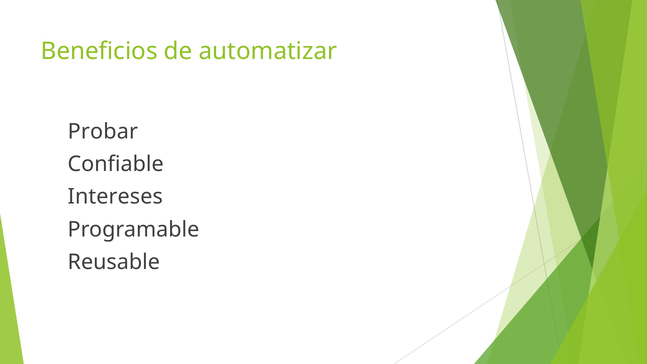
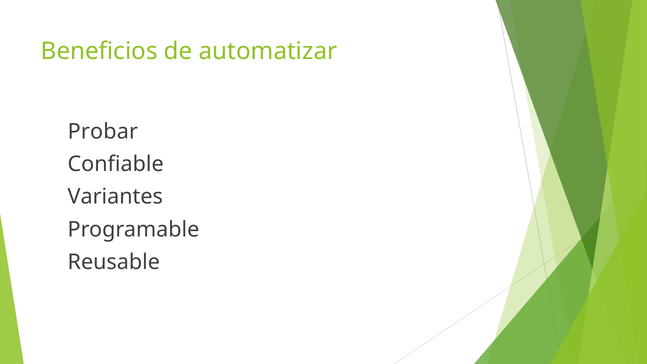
Intereses: Intereses -> Variantes (115, 197)
